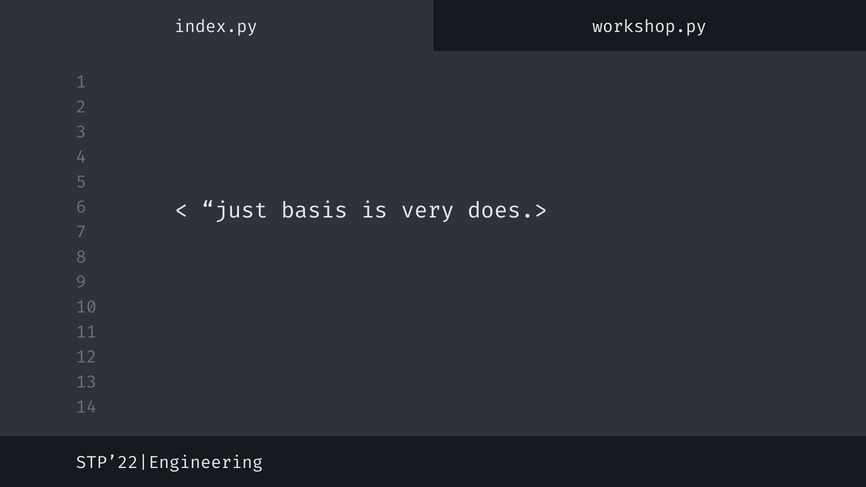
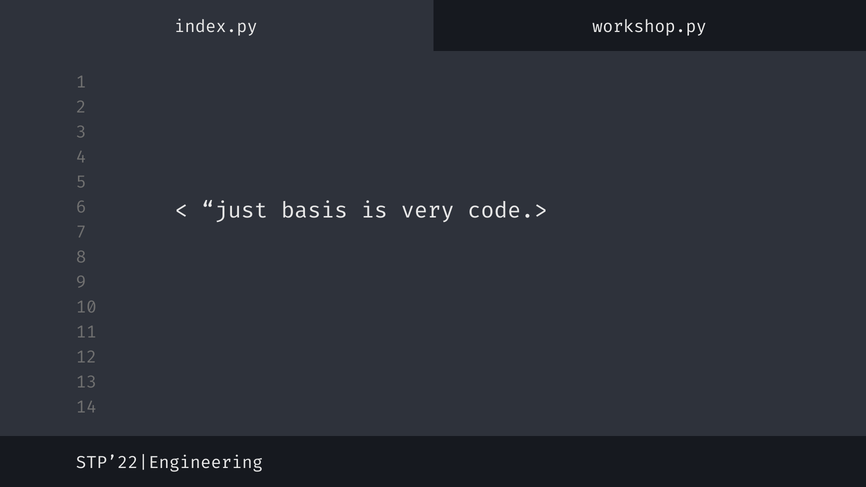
does.>: does.> -> code.> (508, 210)
